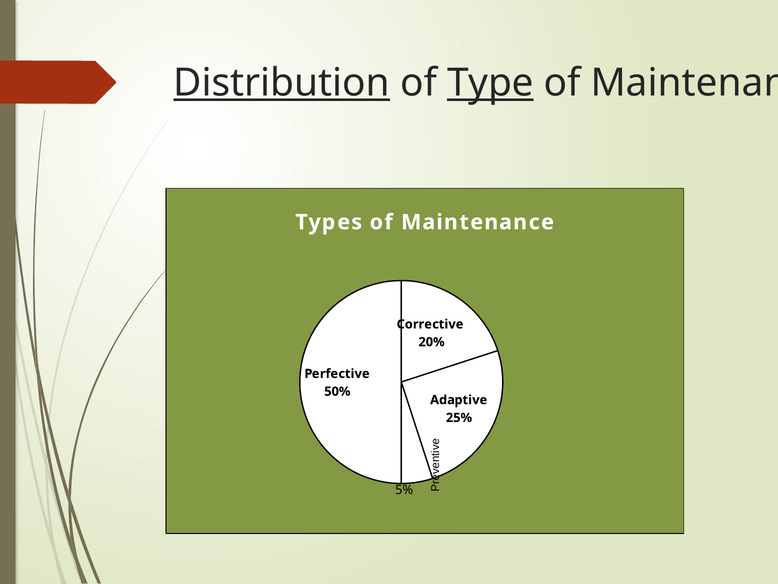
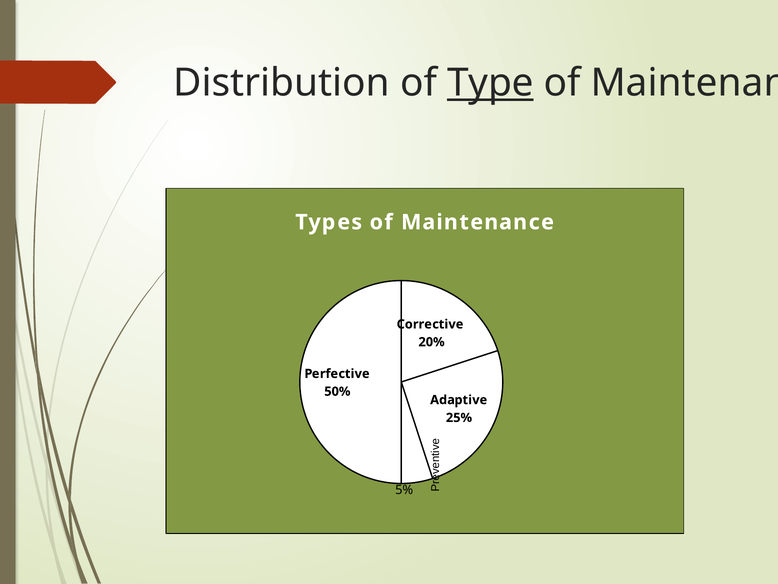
Distribution underline: present -> none (282, 83)
